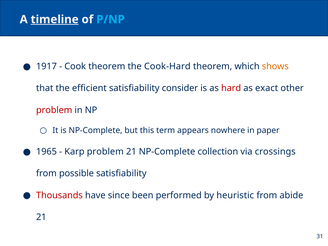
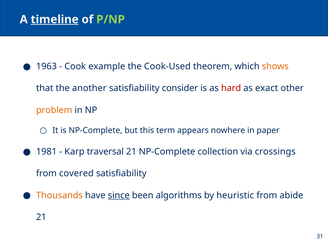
P/NP colour: light blue -> light green (111, 19)
1917: 1917 -> 1963 (46, 66)
Cook theorem: theorem -> example (107, 66)
Cook-Hard: Cook-Hard -> Cook-Used (167, 66)
efficient: efficient -> another (89, 88)
problem colour: red -> orange (54, 110)
1965: 1965 -> 1981 (46, 152)
Karp problem: problem -> traversal (105, 152)
possible: possible -> covered (76, 173)
Thousands colour: red -> orange (59, 195)
since underline: none -> present (119, 195)
performed: performed -> algorithms (179, 195)
